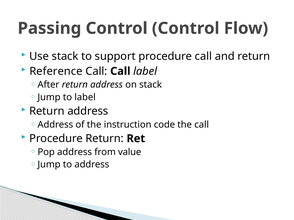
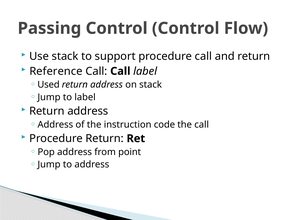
After: After -> Used (49, 85)
value: value -> point (130, 152)
